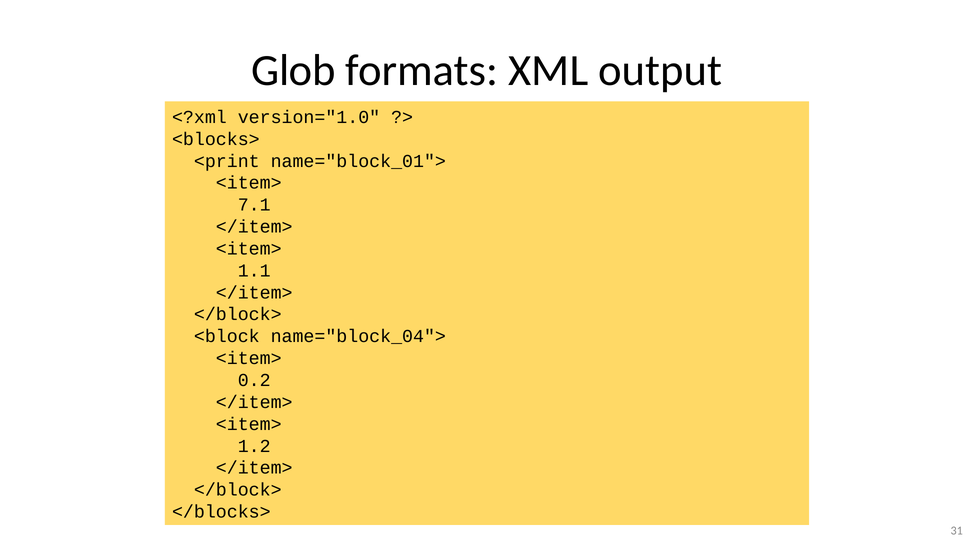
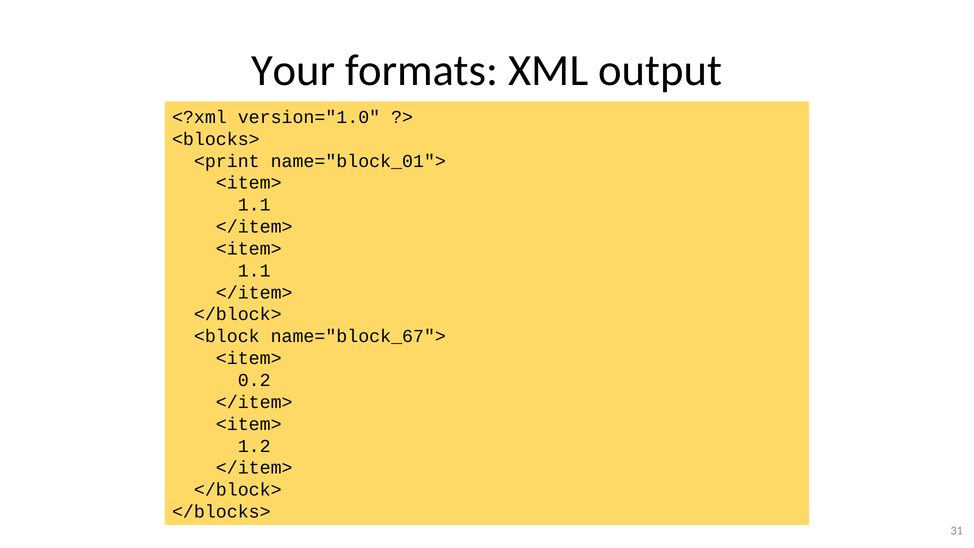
Glob: Glob -> Your (293, 71)
7.1: 7.1 -> 1.1 (254, 205)
name="block_04">: name="block_04"> -> name="block_67"> (358, 336)
